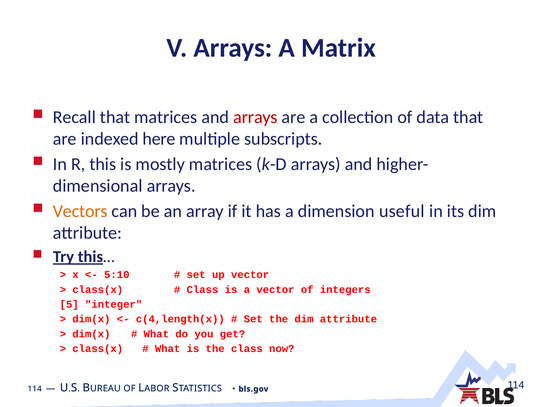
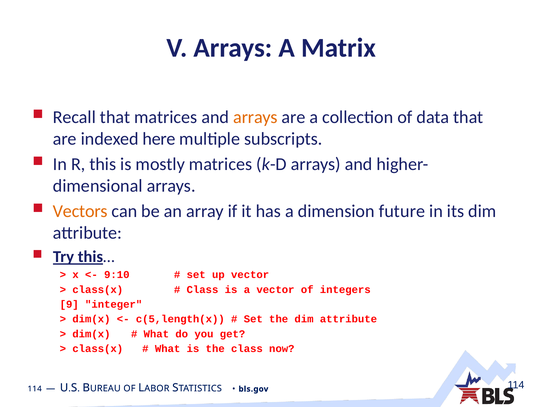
arrays colour: red -> orange (255, 117)
useful: useful -> future (402, 211)
5:10: 5:10 -> 9:10 (117, 275)
5: 5 -> 9 (69, 305)
c(4,length(x: c(4,length(x -> c(5,length(x (180, 319)
